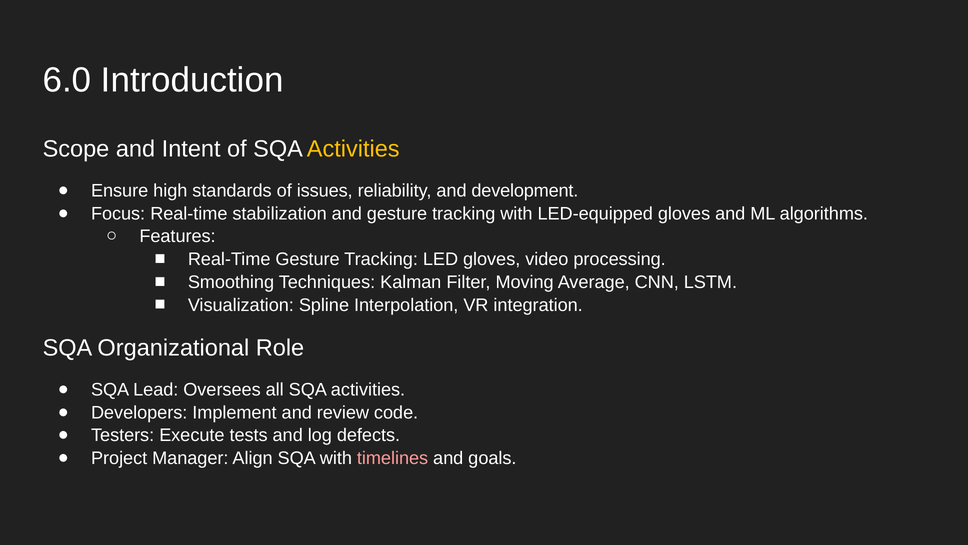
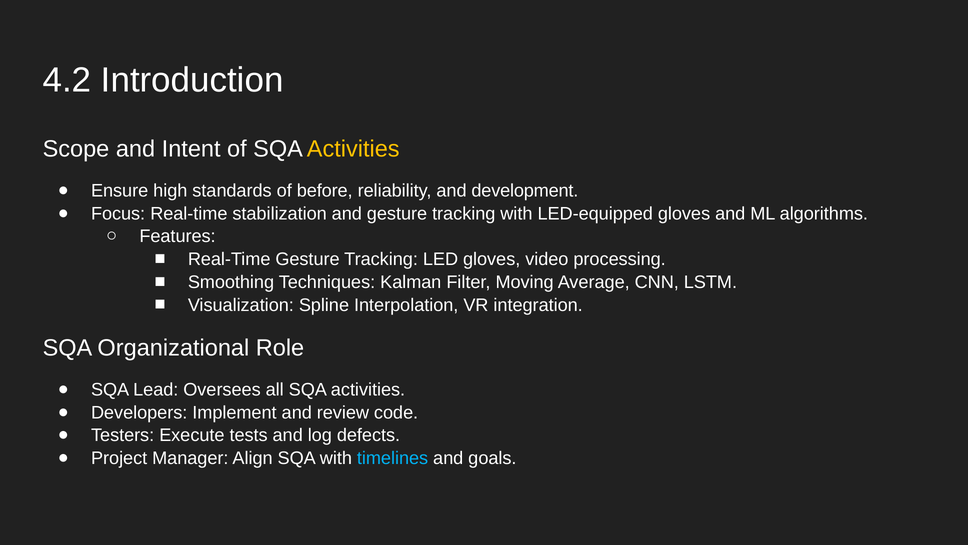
6.0: 6.0 -> 4.2 (67, 80)
issues: issues -> before (325, 191)
timelines colour: pink -> light blue (393, 458)
